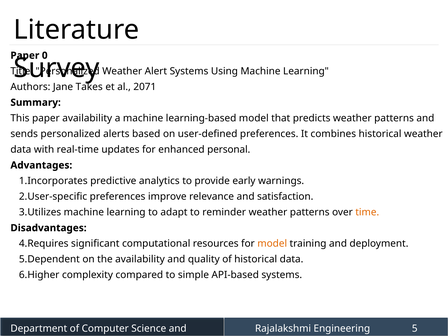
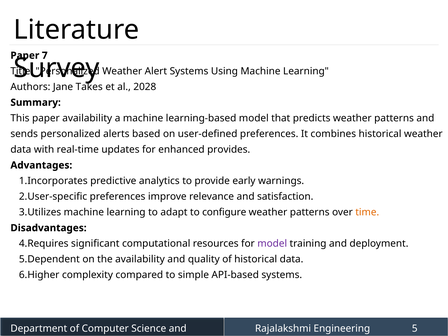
0: 0 -> 7 (45, 55)
2071: 2071 -> 2028 (145, 87)
personal: personal -> provides (229, 150)
reminder: reminder -> configure (224, 212)
model colour: orange -> purple (272, 244)
